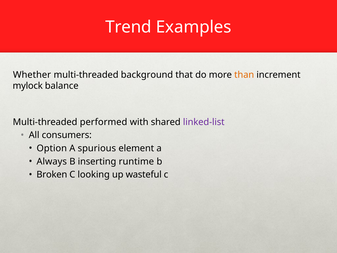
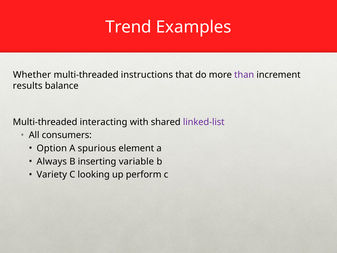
background: background -> instructions (147, 75)
than colour: orange -> purple (244, 75)
mylock: mylock -> results (28, 86)
performed: performed -> interacting (104, 122)
runtime: runtime -> variable (136, 161)
Broken: Broken -> Variety (52, 174)
wasteful: wasteful -> perform (144, 174)
